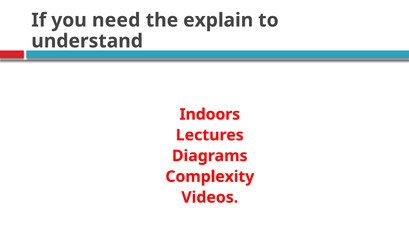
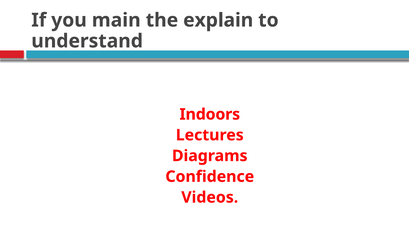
need: need -> main (116, 20)
Complexity: Complexity -> Confidence (210, 177)
